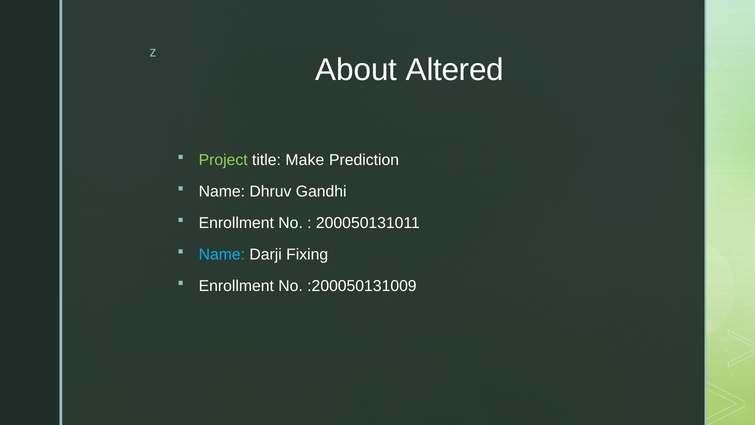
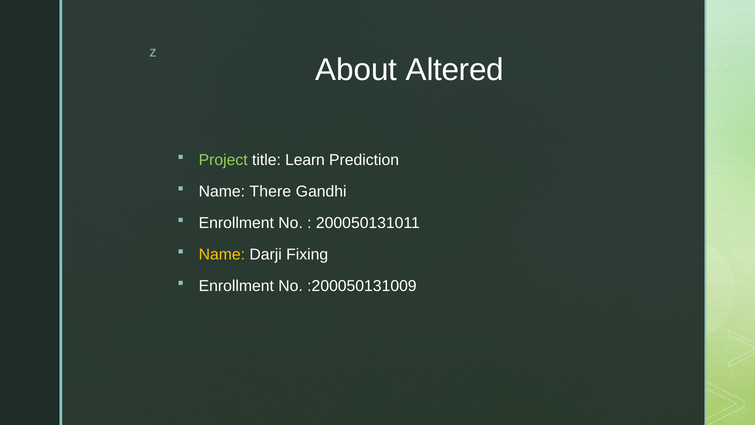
Make: Make -> Learn (305, 160)
Dhruv: Dhruv -> There (270, 191)
Name colour: light blue -> yellow (222, 254)
